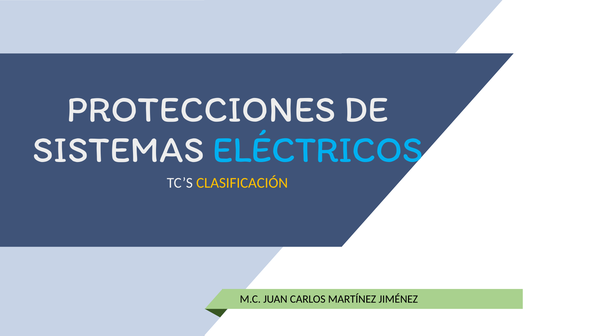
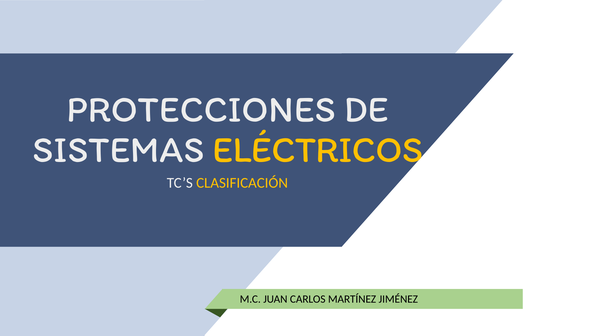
ELÉCTRICOS colour: light blue -> yellow (318, 150)
